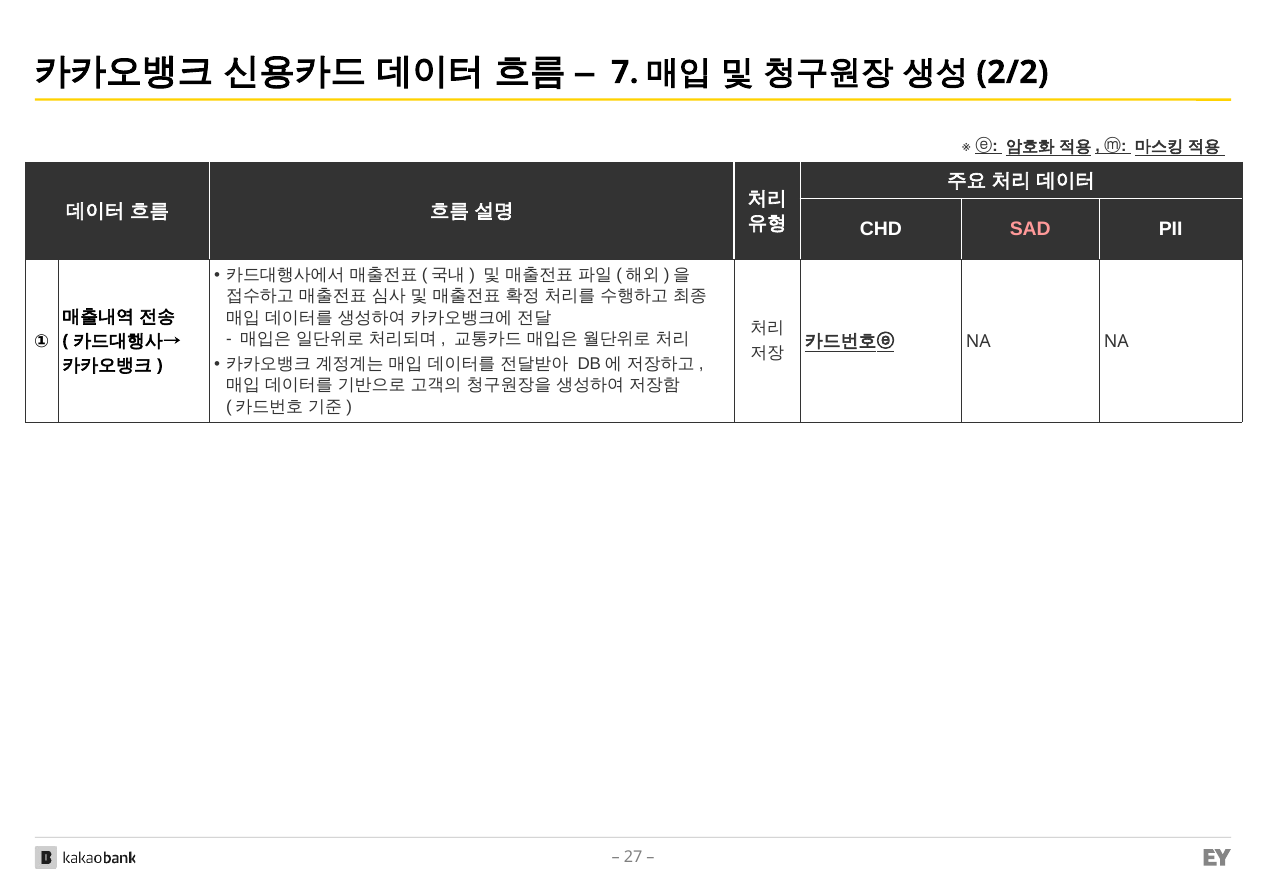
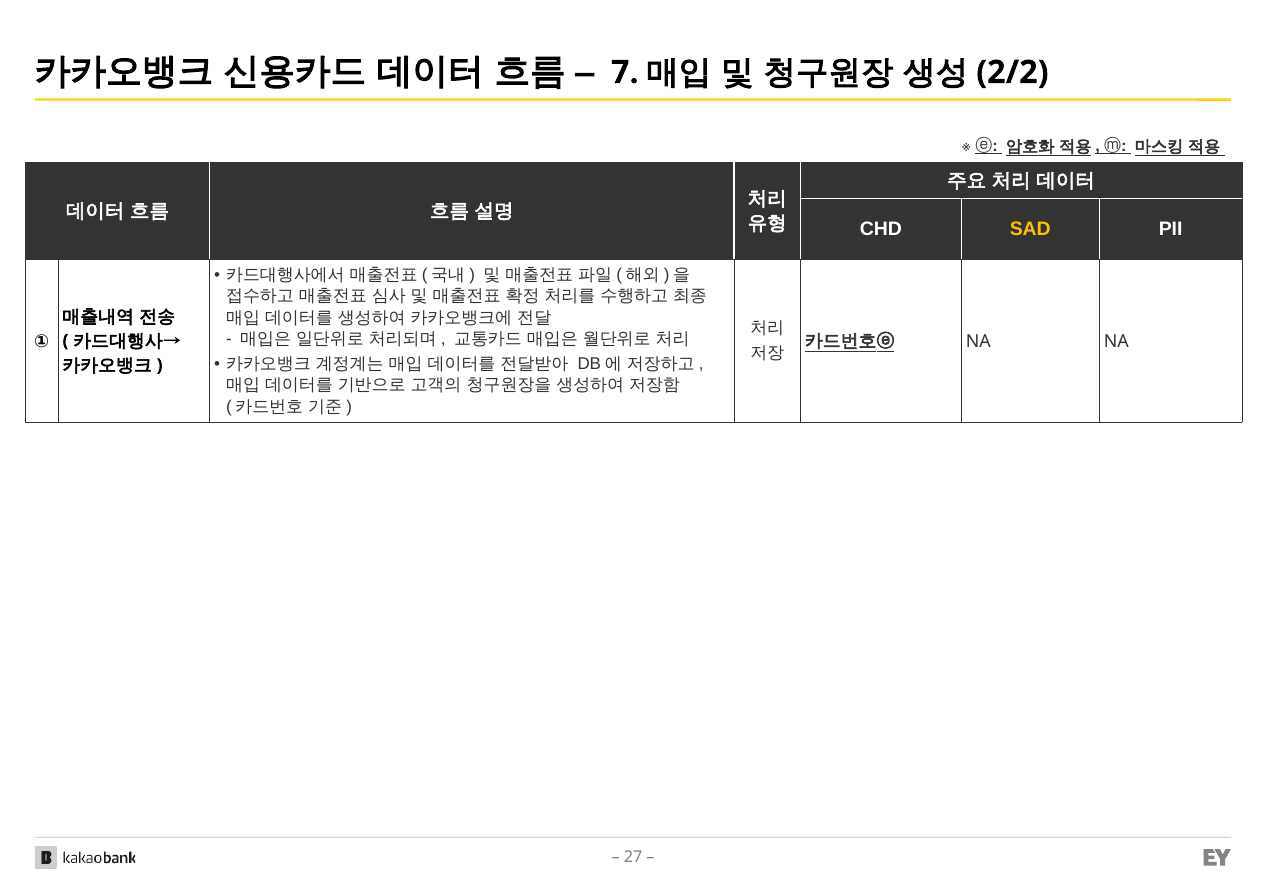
SAD colour: pink -> yellow (1030, 229)
